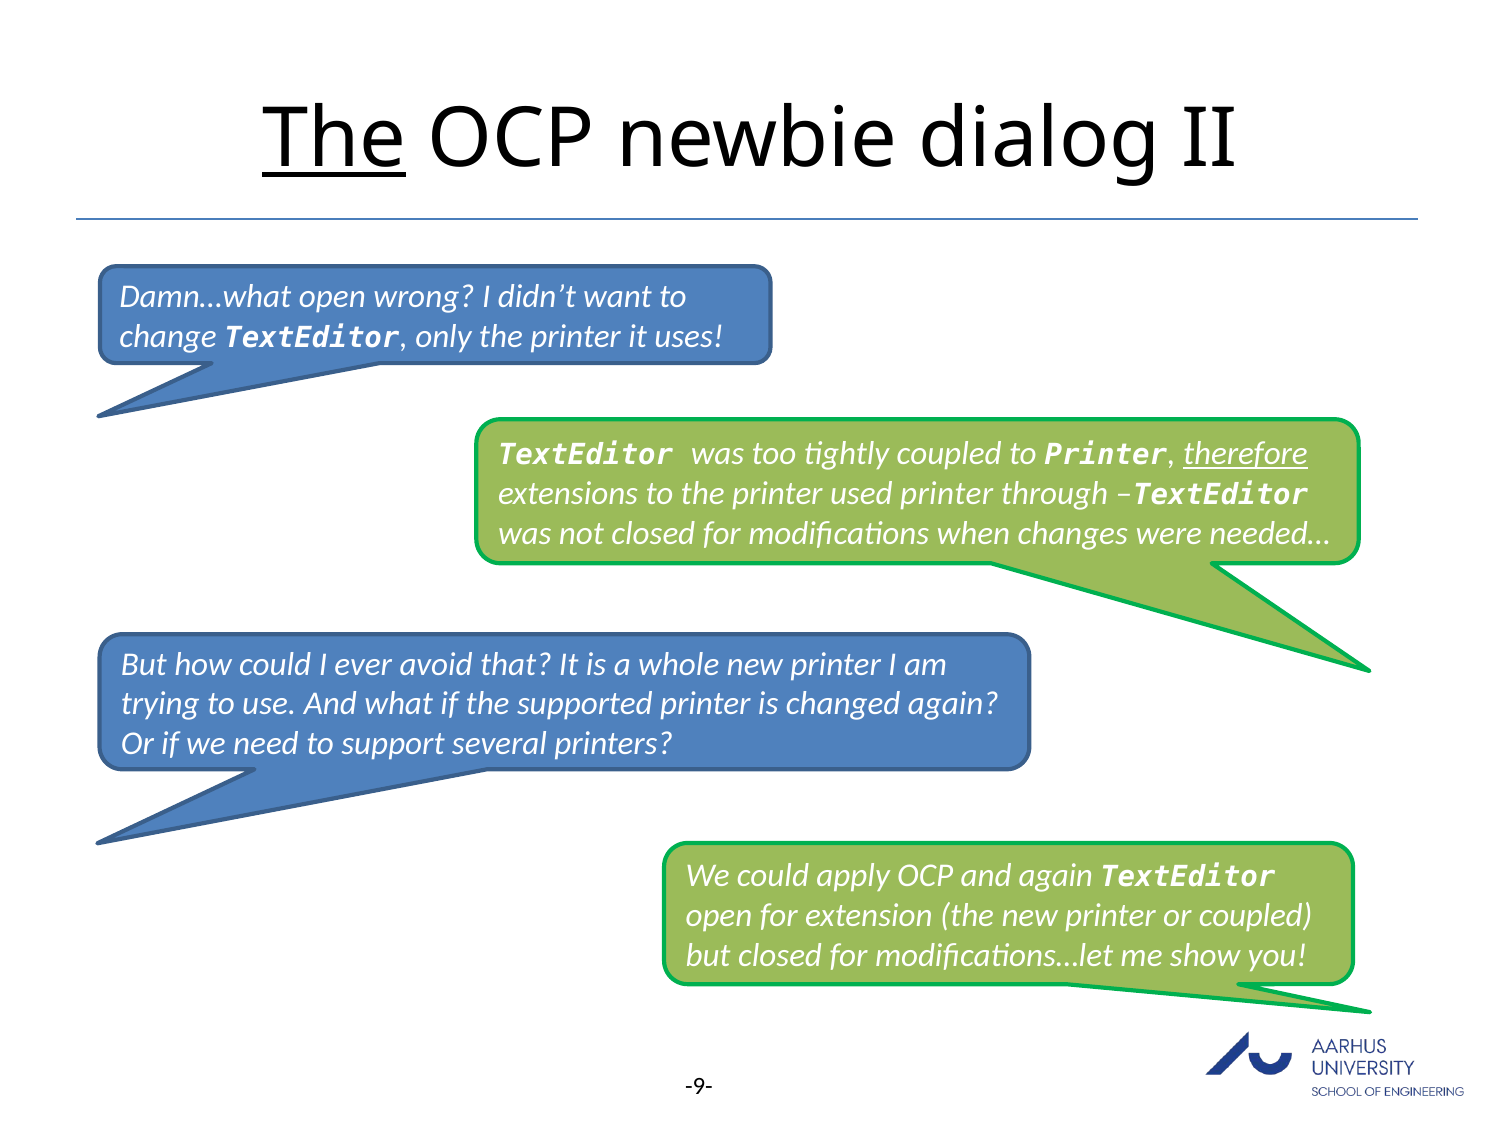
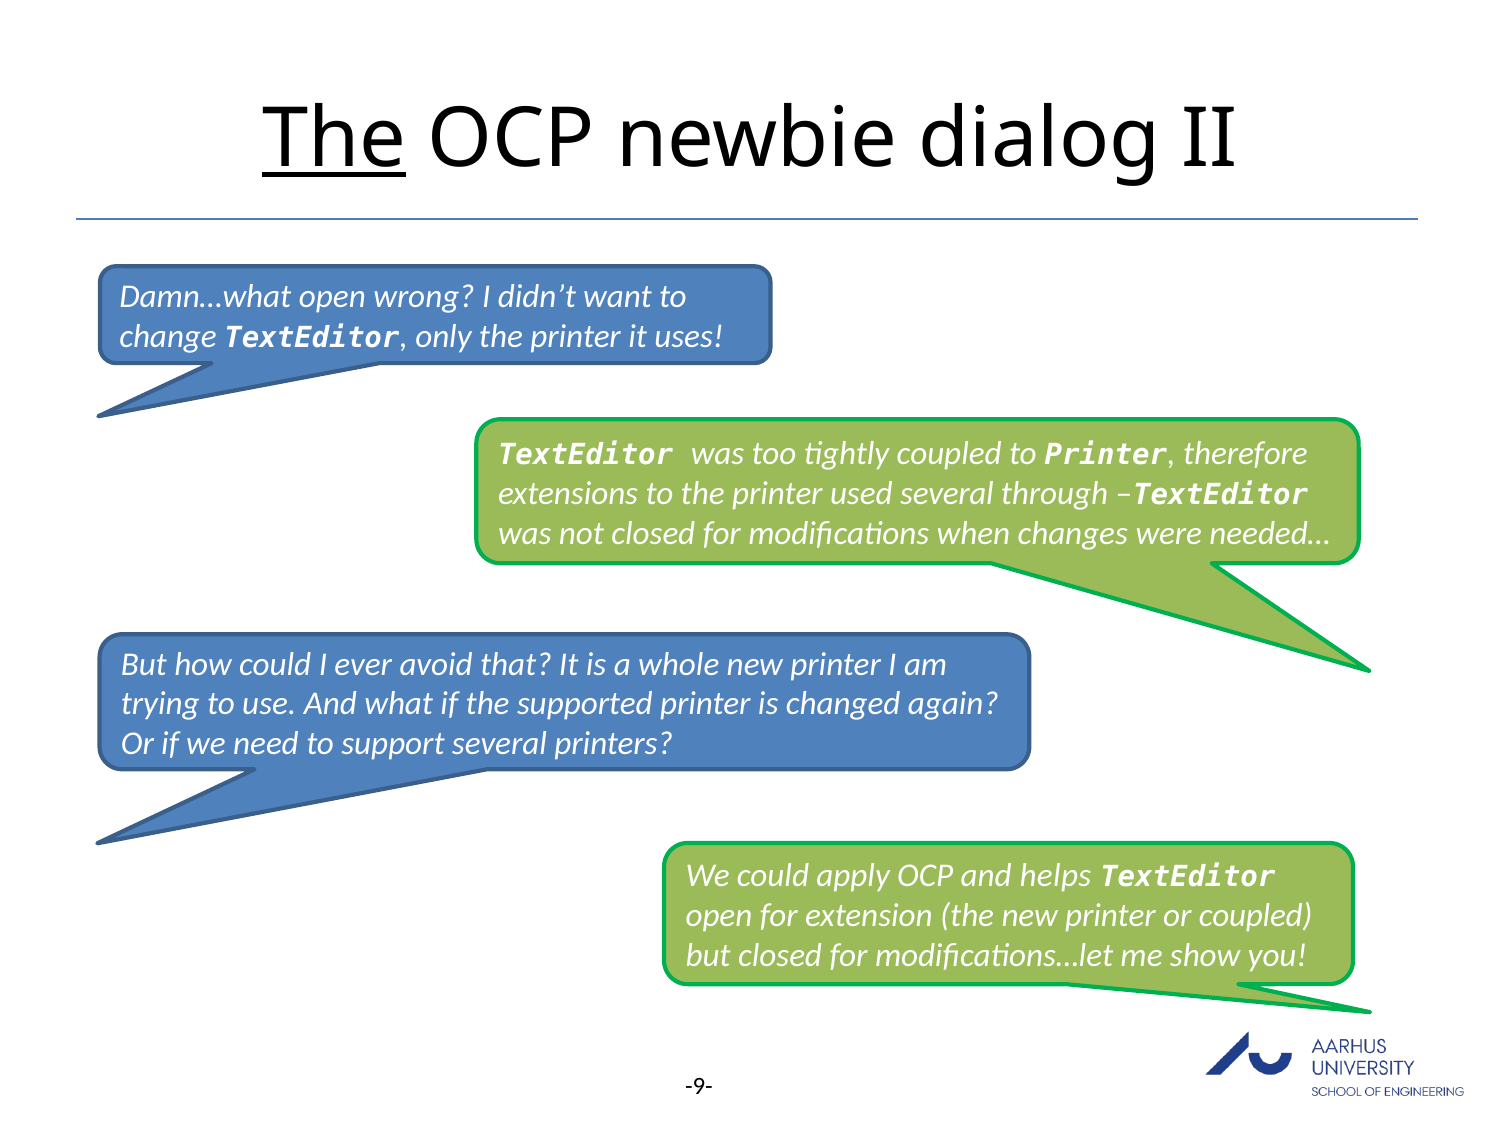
therefore underline: present -> none (1245, 453)
used printer: printer -> several (947, 493)
and again: again -> helps (1055, 876)
